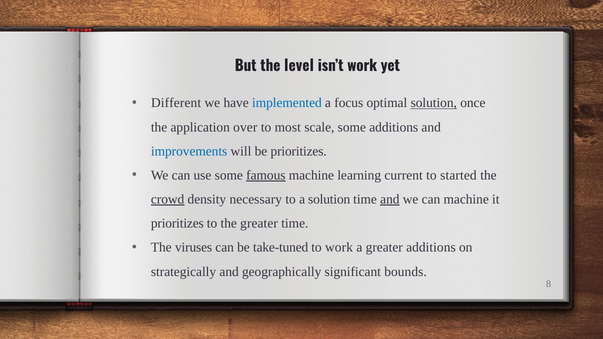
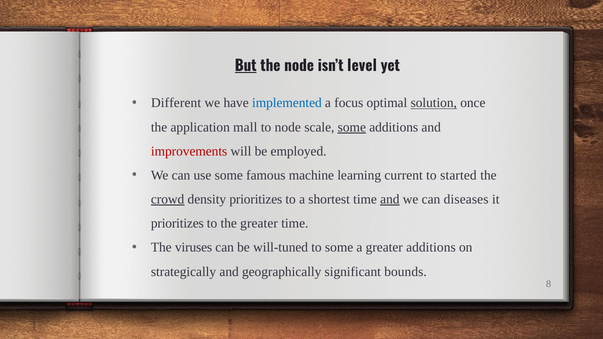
But underline: none -> present (246, 66)
the level: level -> node (299, 66)
isn’t work: work -> level (362, 66)
over: over -> mall (245, 127)
to most: most -> node (288, 127)
some underline: none -> present (352, 127)
improvements colour: blue -> red (189, 151)
be prioritizes: prioritizes -> employed (299, 151)
famous underline: present -> none (266, 175)
density necessary: necessary -> prioritizes (256, 199)
a solution: solution -> shortest (329, 199)
can machine: machine -> diseases (466, 199)
take-tuned: take-tuned -> will-tuned (281, 248)
to work: work -> some (339, 248)
